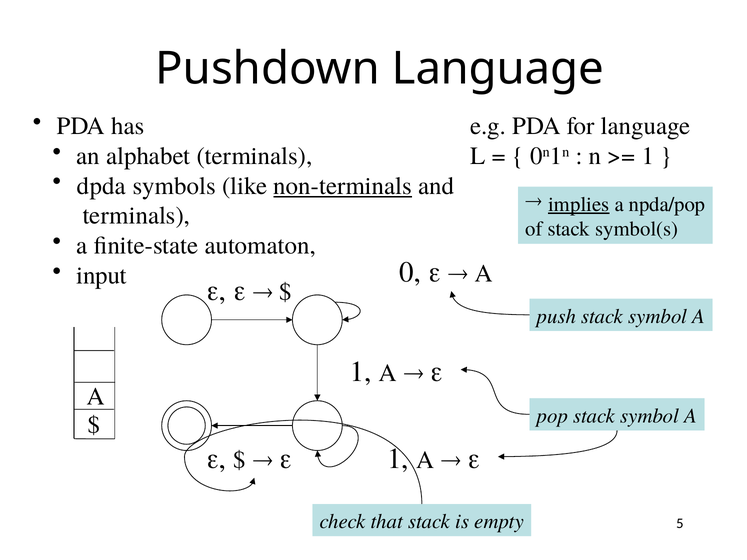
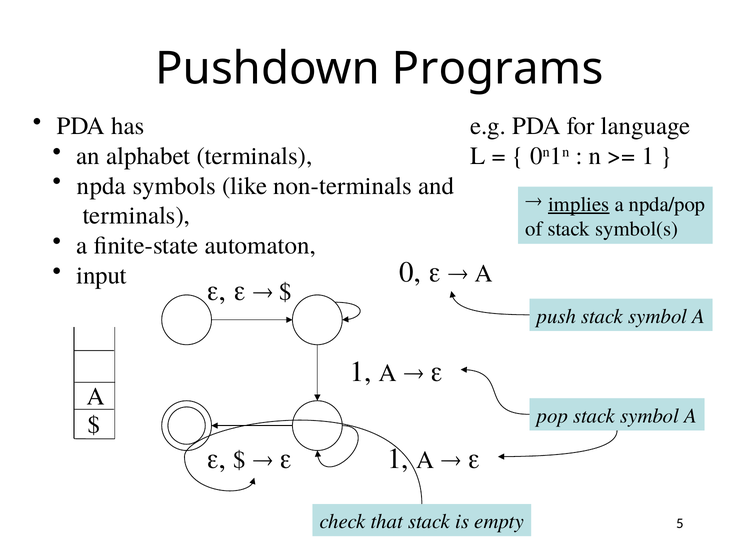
Pushdown Language: Language -> Programs (498, 69)
dpda: dpda -> npda (101, 186)
non-terminals underline: present -> none (343, 186)
